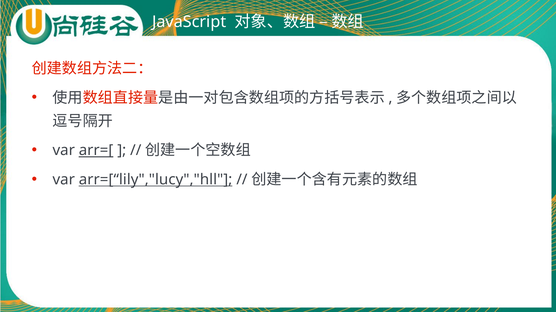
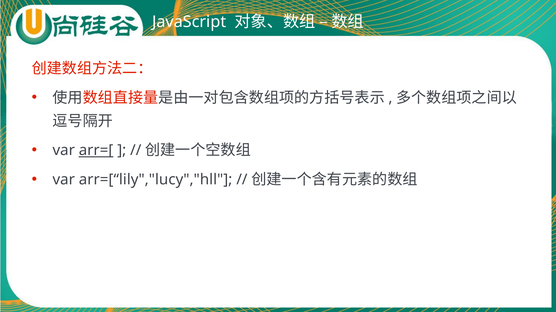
arr=[“lily","lucy","hll underline: present -> none (156, 180)
